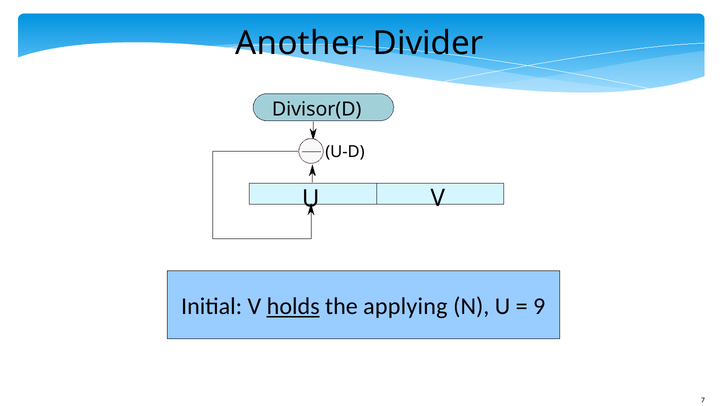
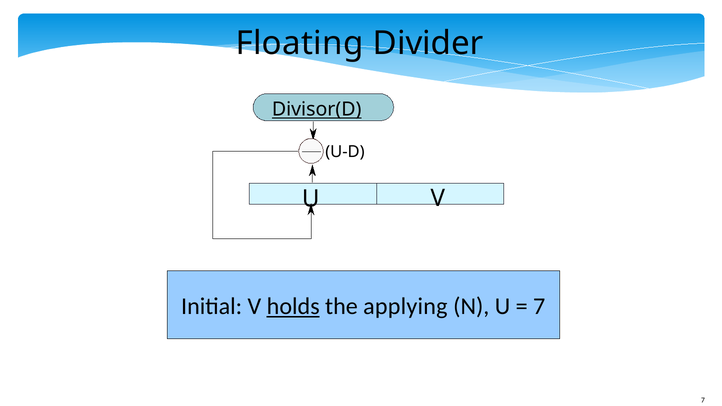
Another: Another -> Floating (300, 44)
Divisor(D underline: none -> present (317, 110)
9: 9 -> 7 (539, 307)
